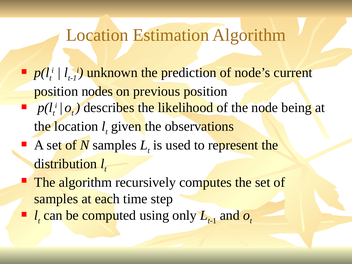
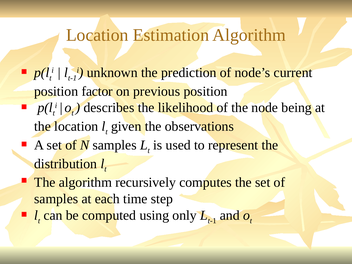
nodes: nodes -> factor (97, 91)
